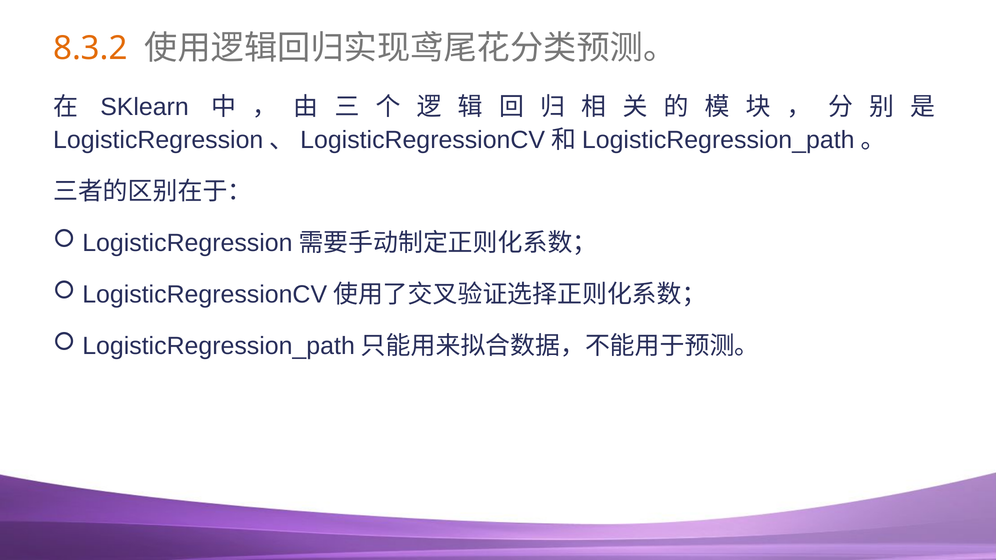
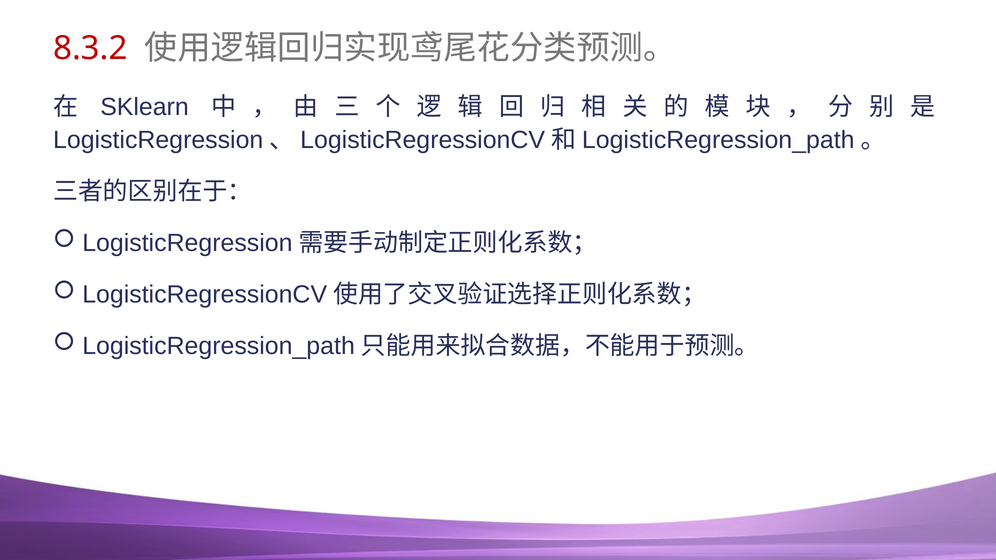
8.3.2 colour: orange -> red (90, 49)
